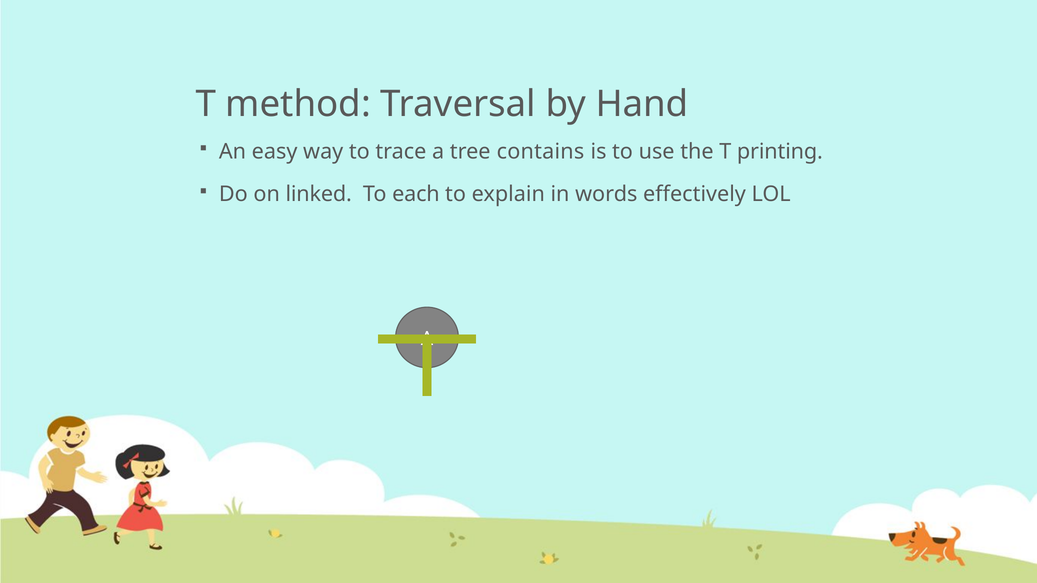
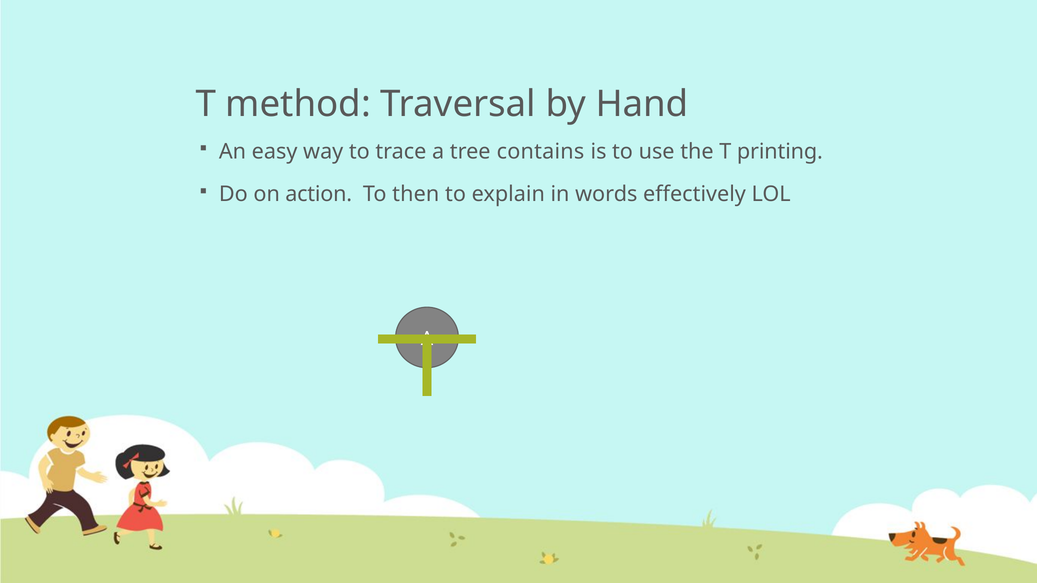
linked: linked -> action (319, 194)
each: each -> then (416, 194)
